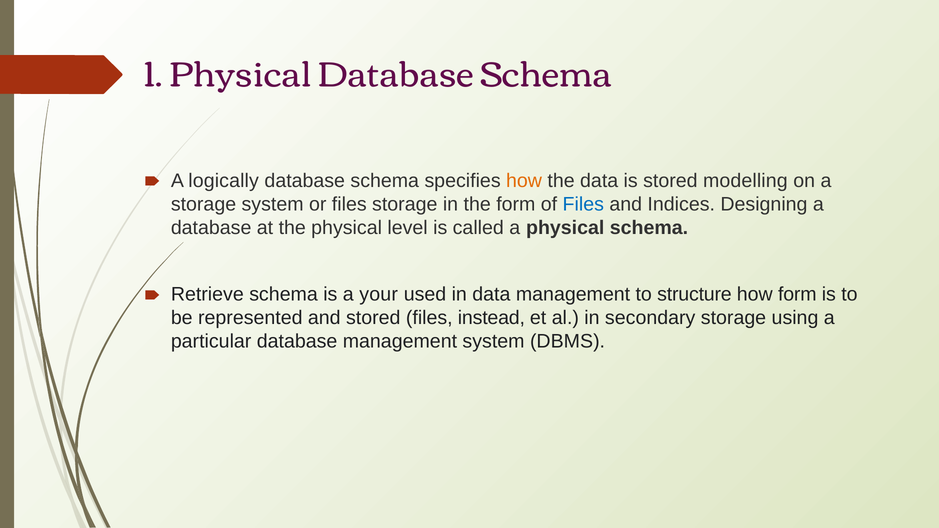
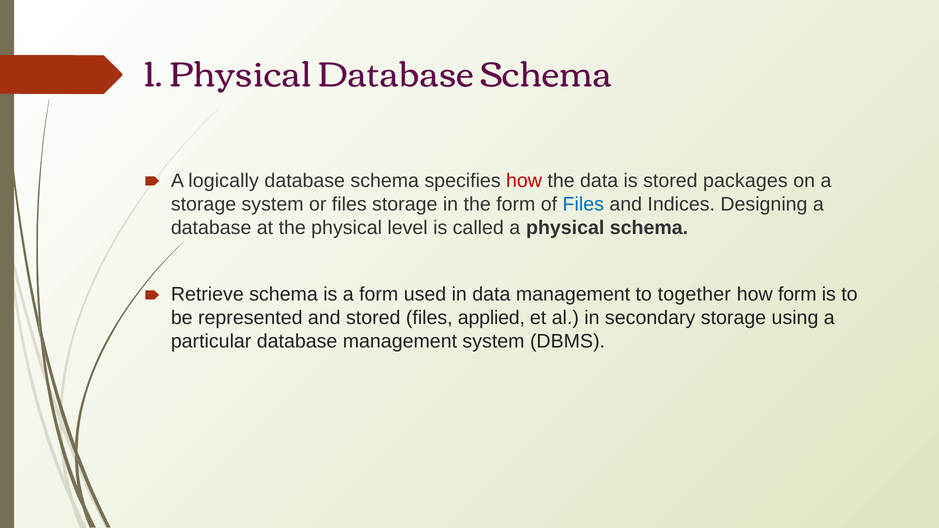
how colour: orange -> red (524, 181)
modelling: modelling -> packages (745, 181)
a your: your -> form (379, 295)
structure: structure -> together (694, 295)
instead: instead -> applied (491, 318)
